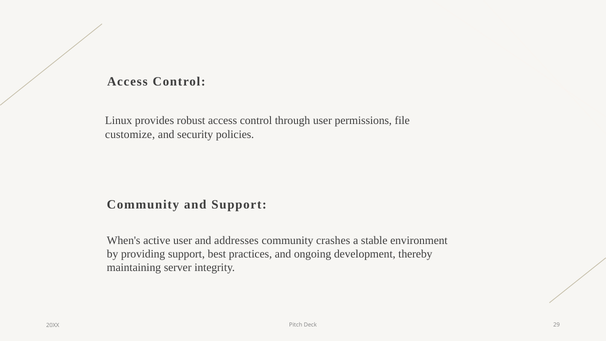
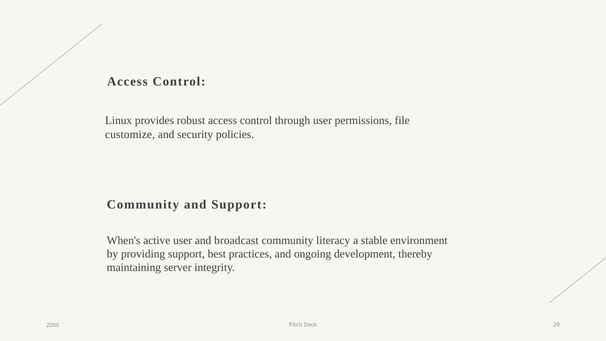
addresses: addresses -> broadcast (236, 240)
crashes: crashes -> literacy (333, 240)
